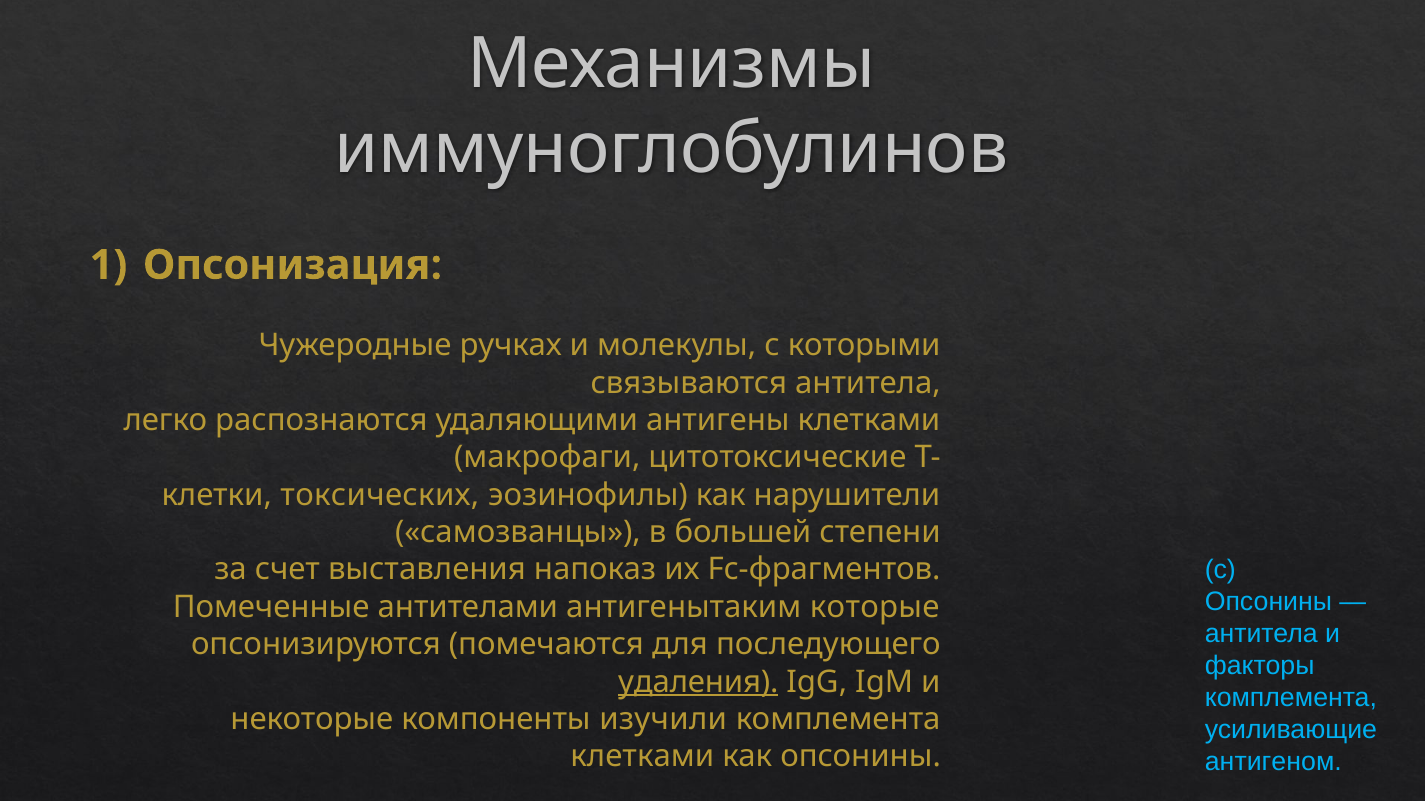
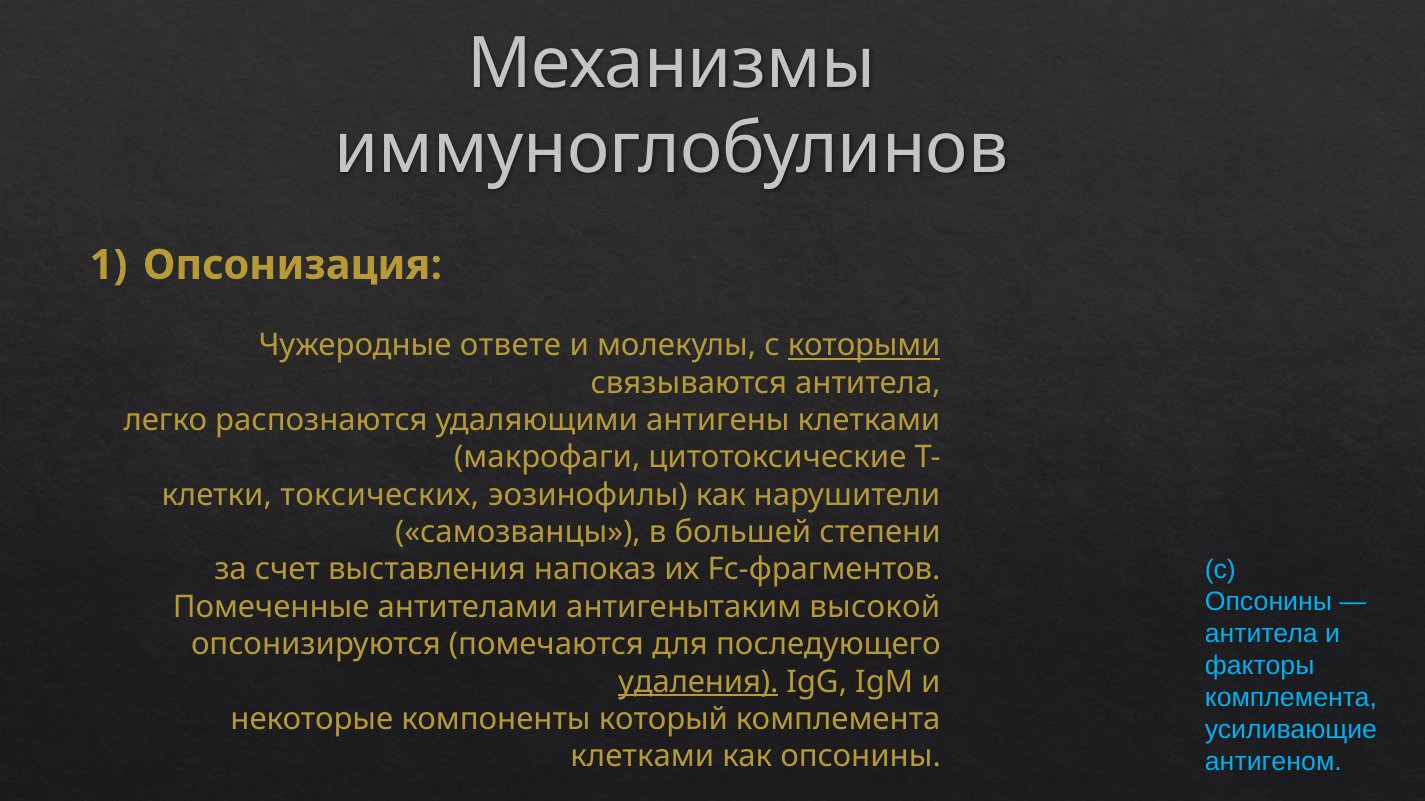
ручках: ручках -> ответе (510, 346)
которыми underline: none -> present (864, 346)
которые: которые -> высокой (875, 607)
изучили: изучили -> который (663, 720)
